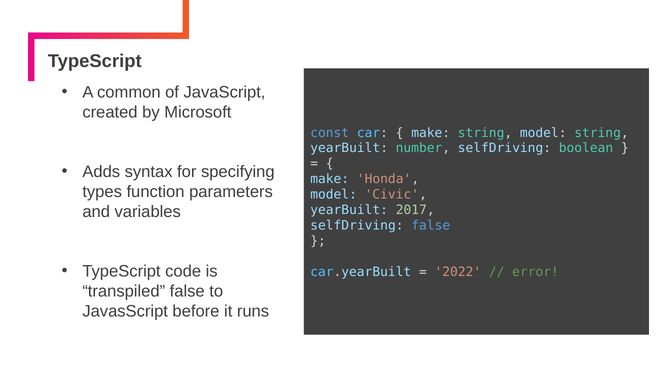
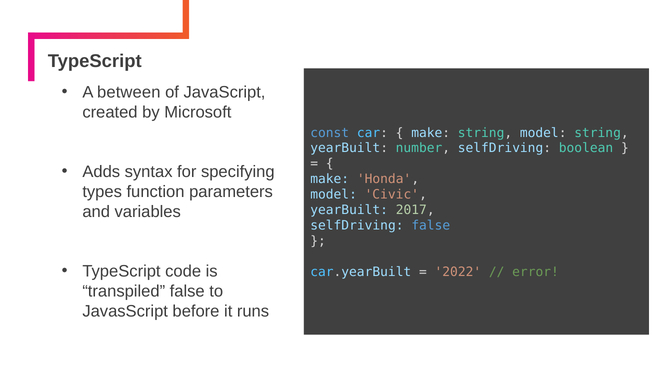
common: common -> between (129, 92)
